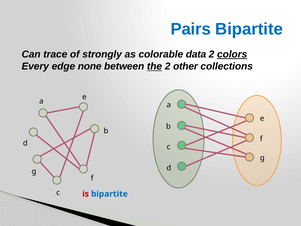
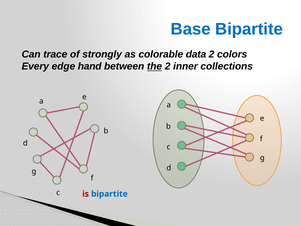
Pairs: Pairs -> Base (191, 29)
colors underline: present -> none (232, 54)
none: none -> hand (90, 66)
other: other -> inner (185, 66)
